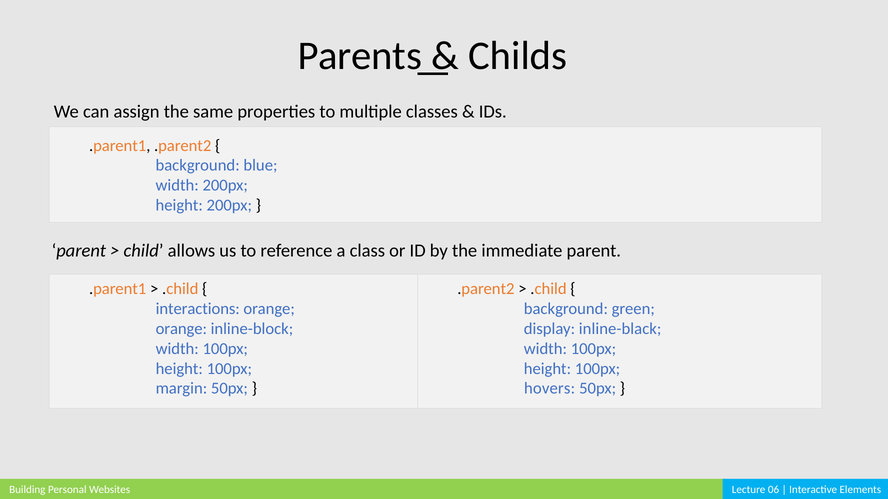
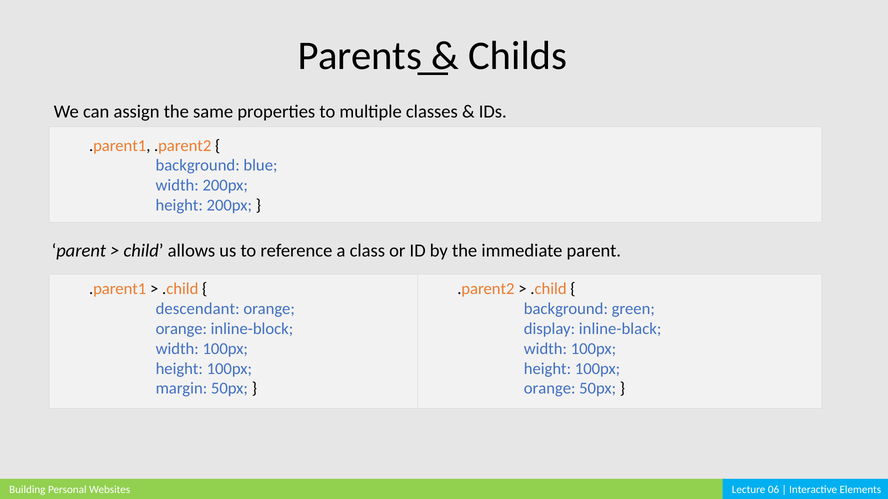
interactions: interactions -> descendant (198, 309)
hovers: hovers -> orange (550, 389)
